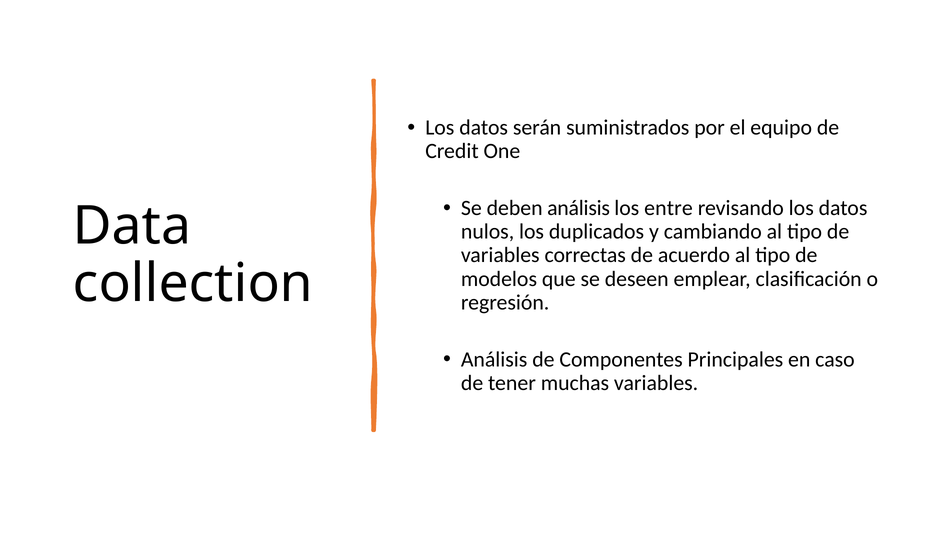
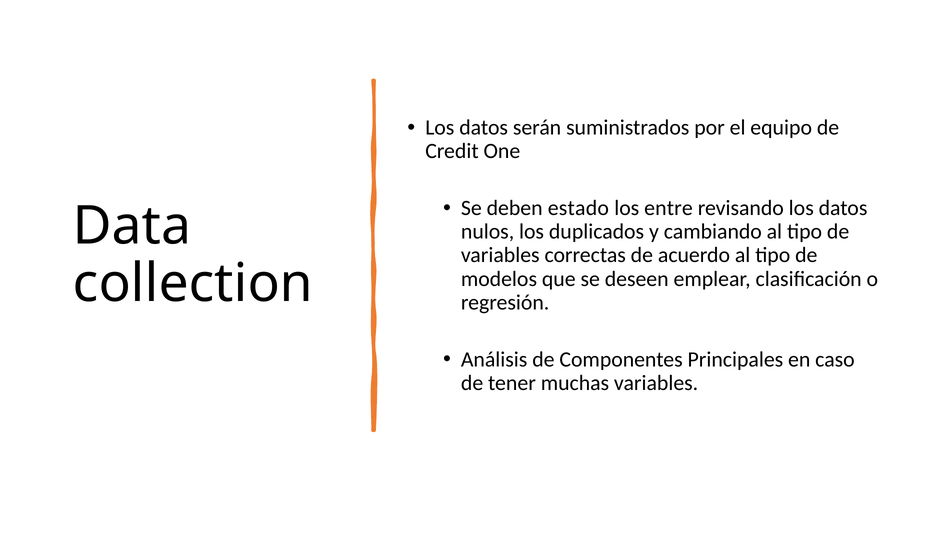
deben análisis: análisis -> estado (578, 208)
